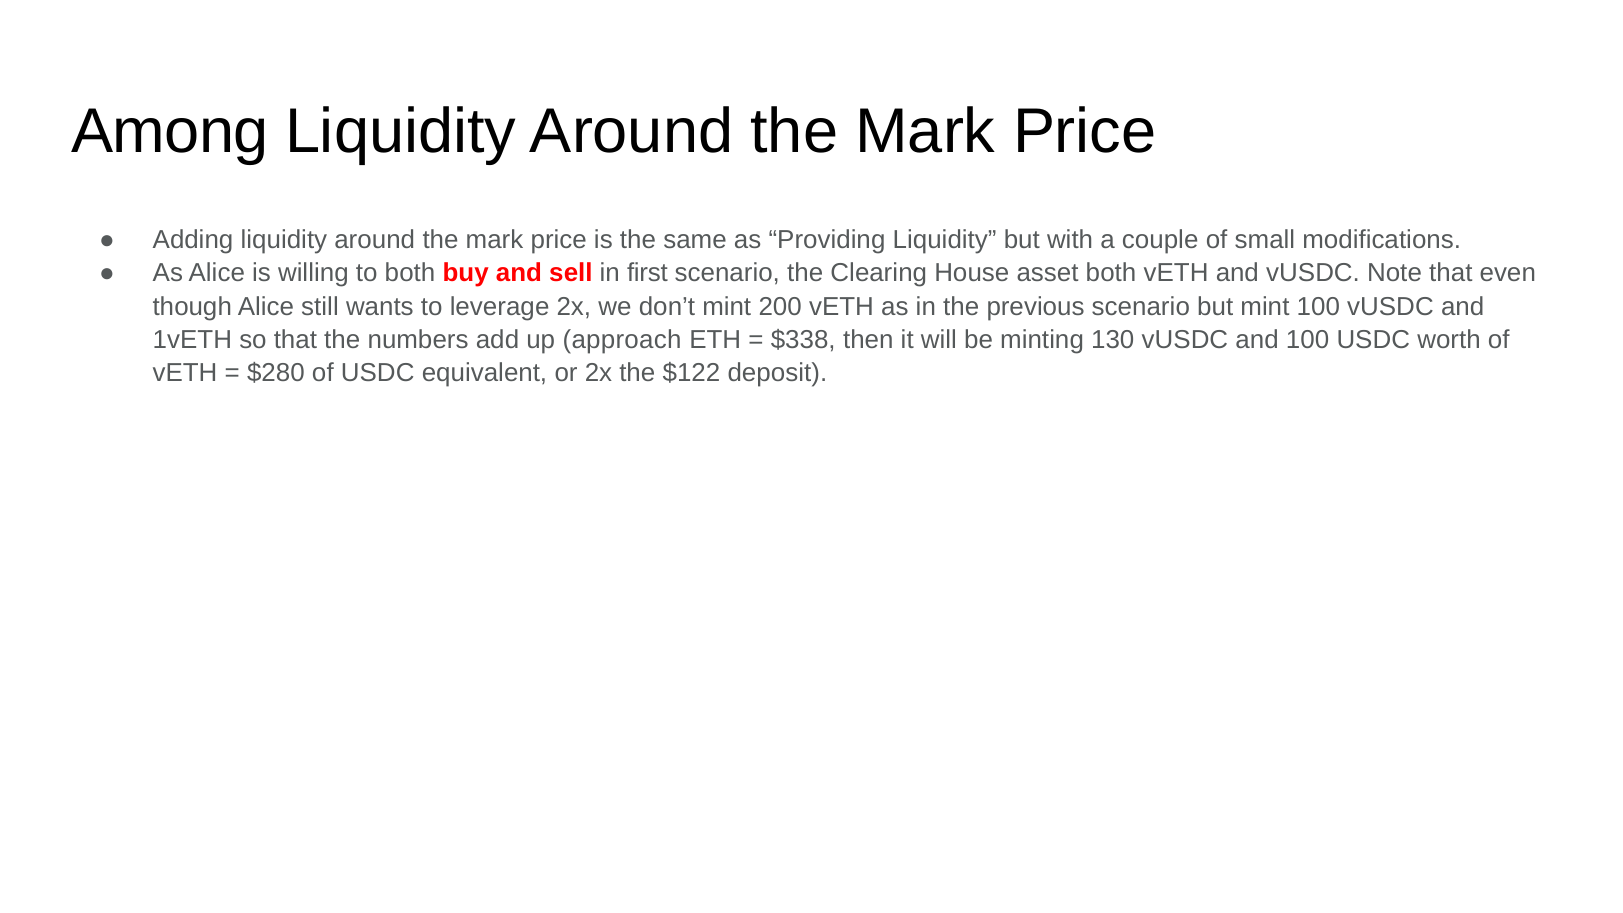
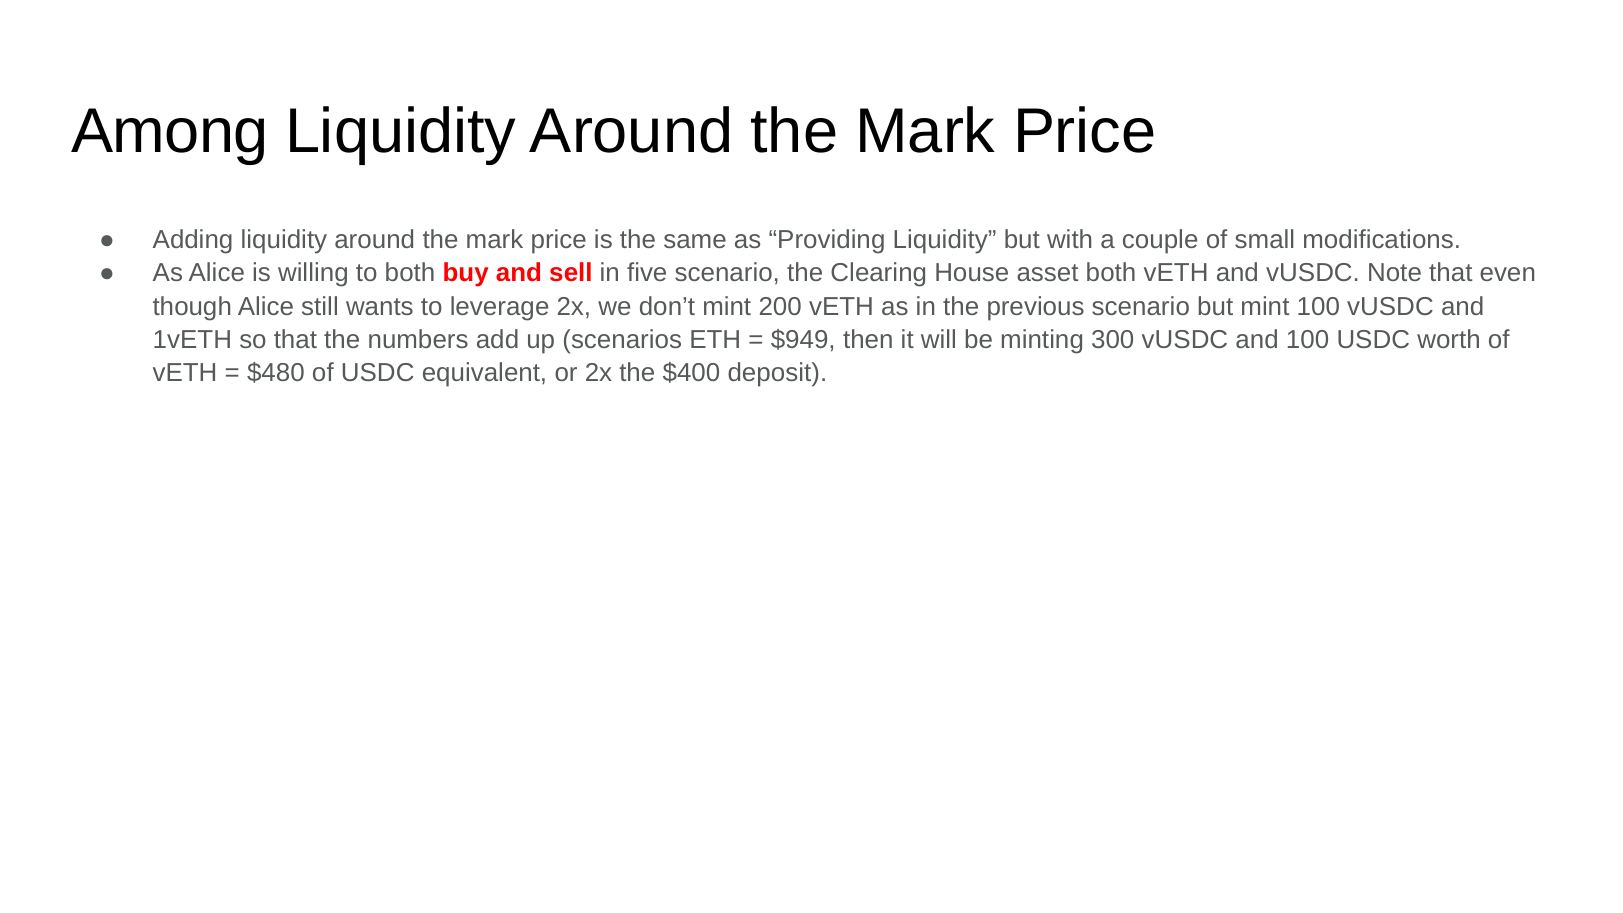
first: first -> five (647, 273)
approach: approach -> scenarios (622, 340)
$338: $338 -> $949 (803, 340)
130: 130 -> 300 (1113, 340)
$280: $280 -> $480 (276, 373)
$122: $122 -> $400 (691, 373)
